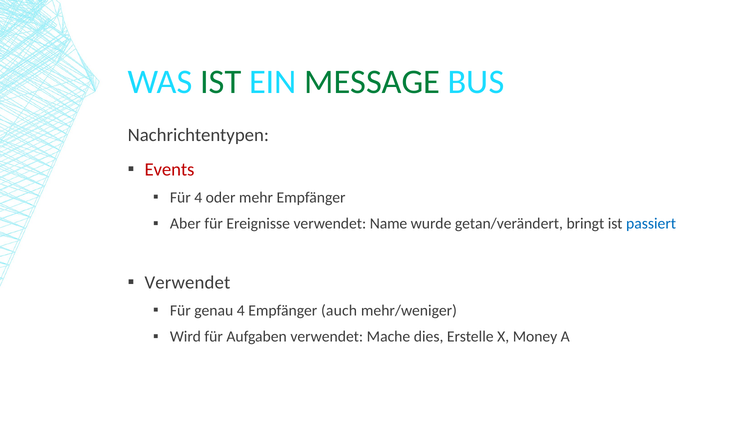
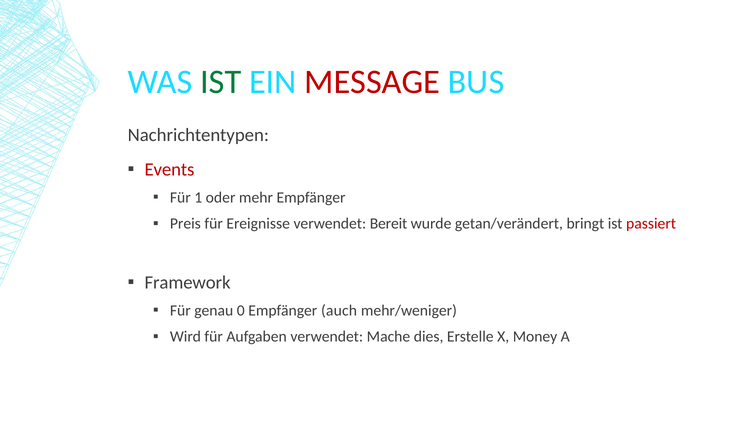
MESSAGE colour: green -> red (372, 82)
Für 4: 4 -> 1 (198, 198)
Aber: Aber -> Preis (185, 224)
Name: Name -> Bereit (389, 224)
passiert colour: blue -> red (651, 224)
Verwendet: Verwendet -> Framework (188, 283)
genau 4: 4 -> 0 (241, 311)
